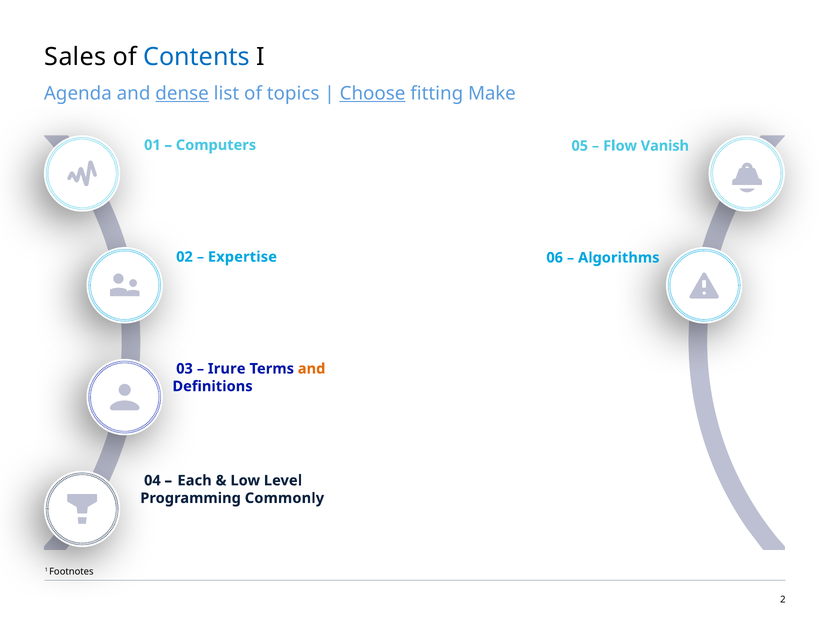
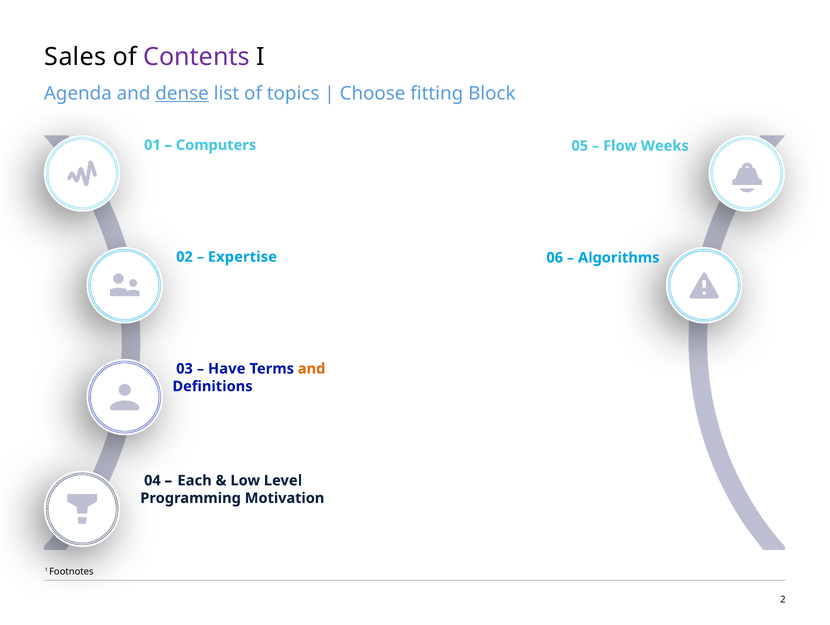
Contents colour: blue -> purple (196, 57)
Choose underline: present -> none (373, 94)
Make: Make -> Block (492, 94)
Vanish: Vanish -> Weeks (665, 146)
Irure: Irure -> Have (227, 368)
Commonly: Commonly -> Motivation (285, 498)
